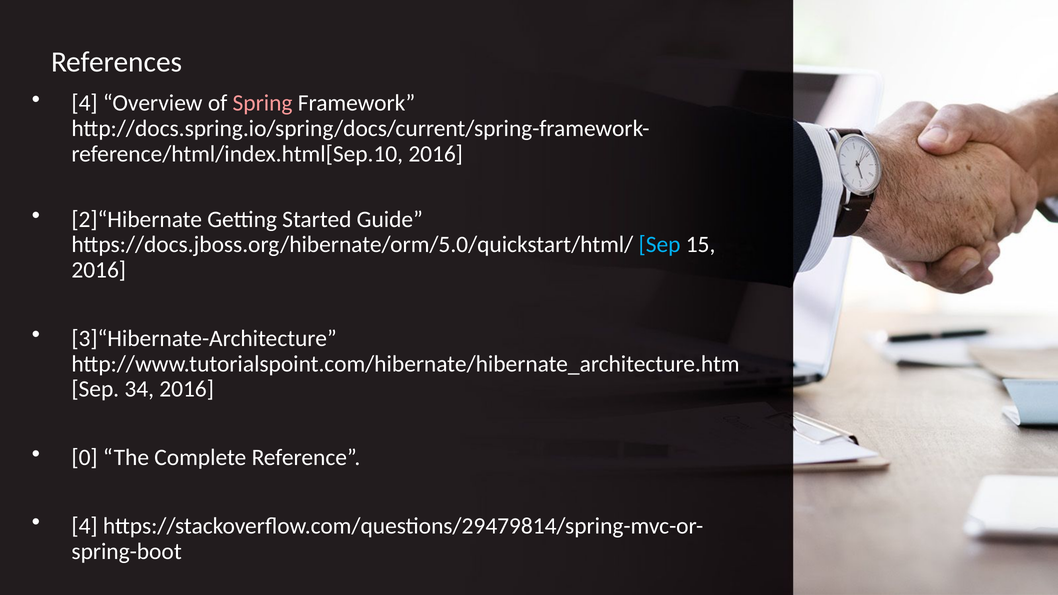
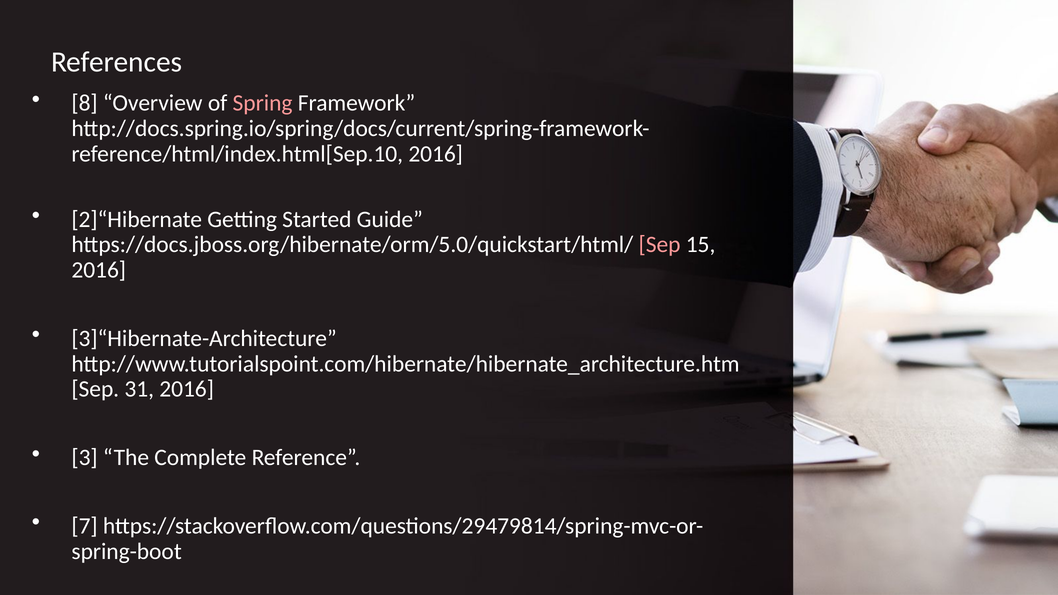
4: 4 -> 8 (85, 103)
Sep colour: light blue -> pink (660, 245)
34: 34 -> 31 (139, 389)
0: 0 -> 3 (85, 458)
4: 4 -> 7 (85, 526)
